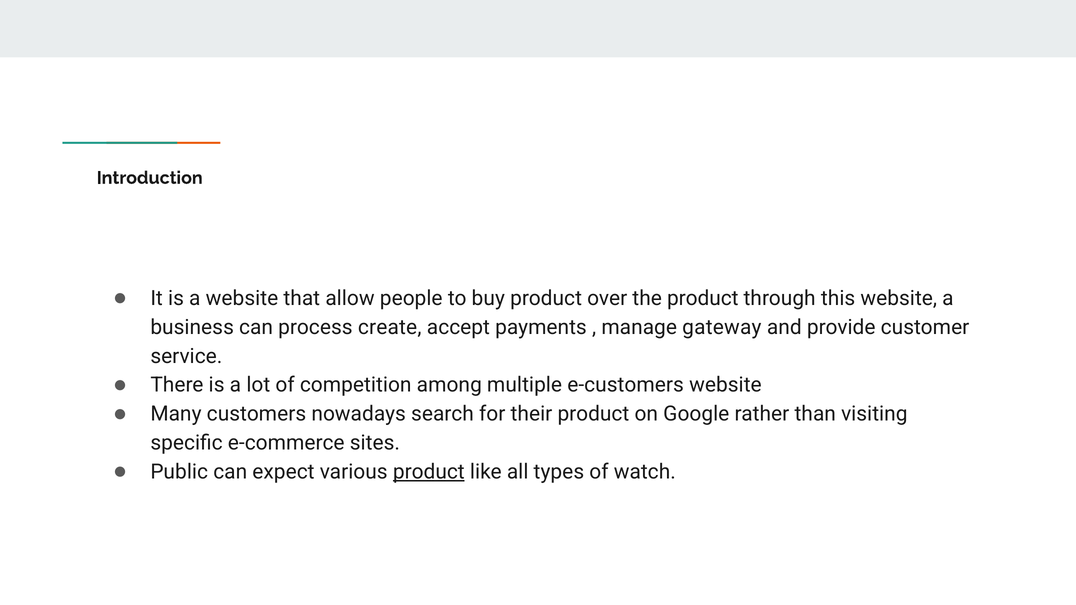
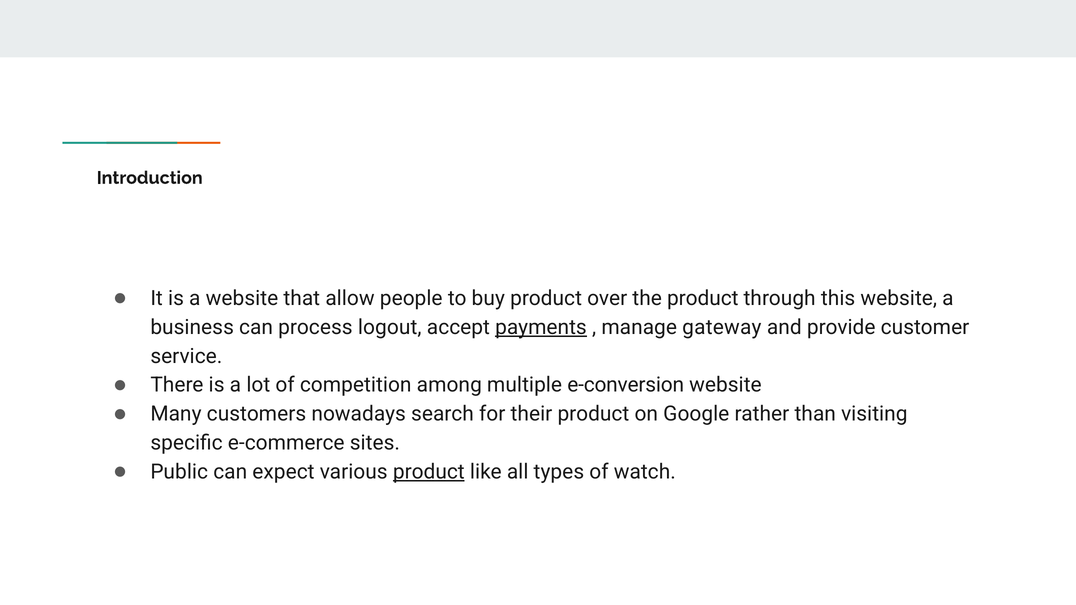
create: create -> logout (390, 327)
payments underline: none -> present (541, 327)
e-customers: e-customers -> e-conversion (626, 385)
